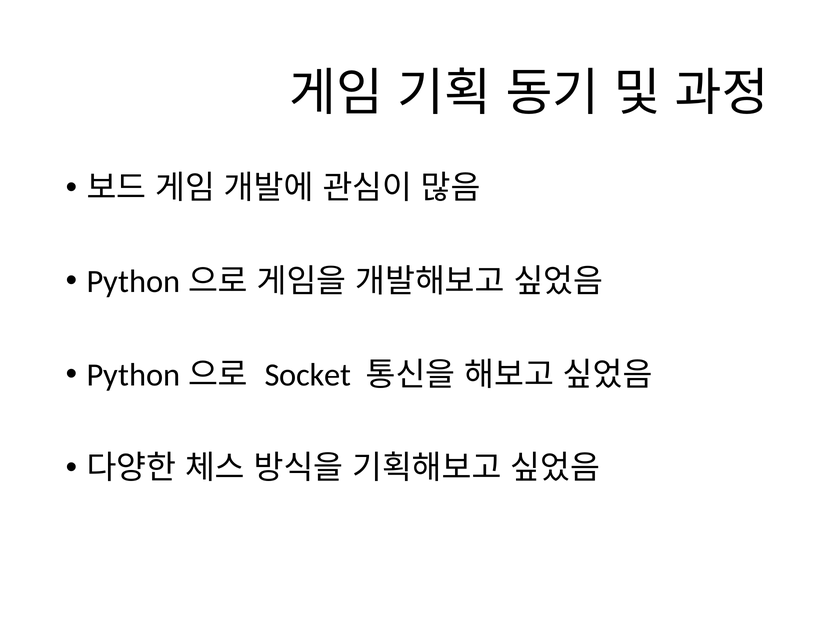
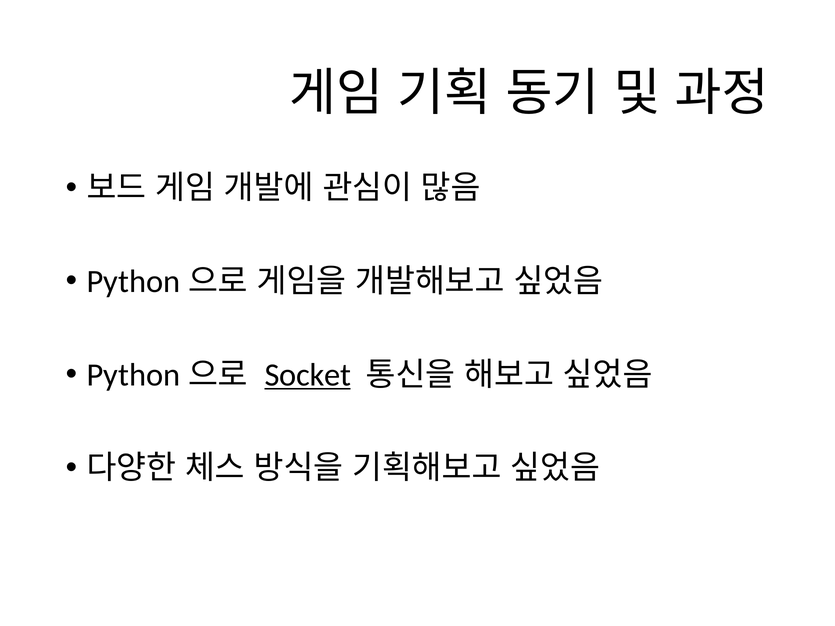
Socket underline: none -> present (308, 375)
